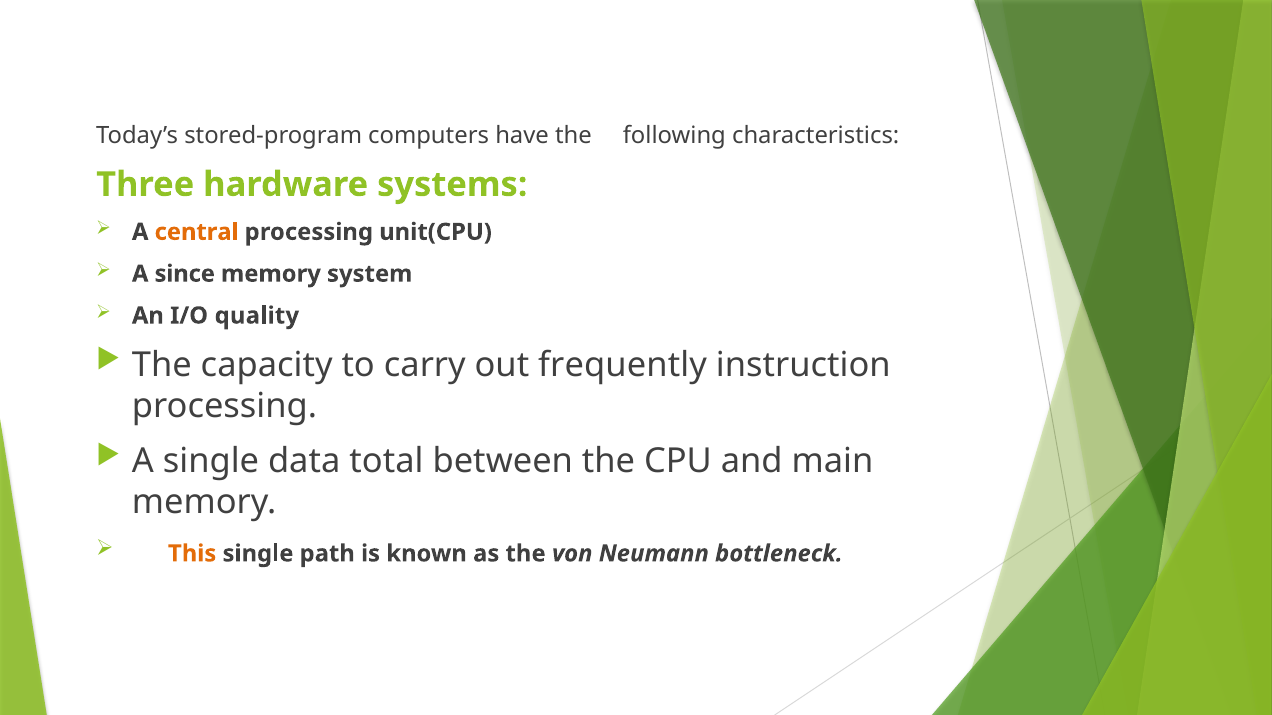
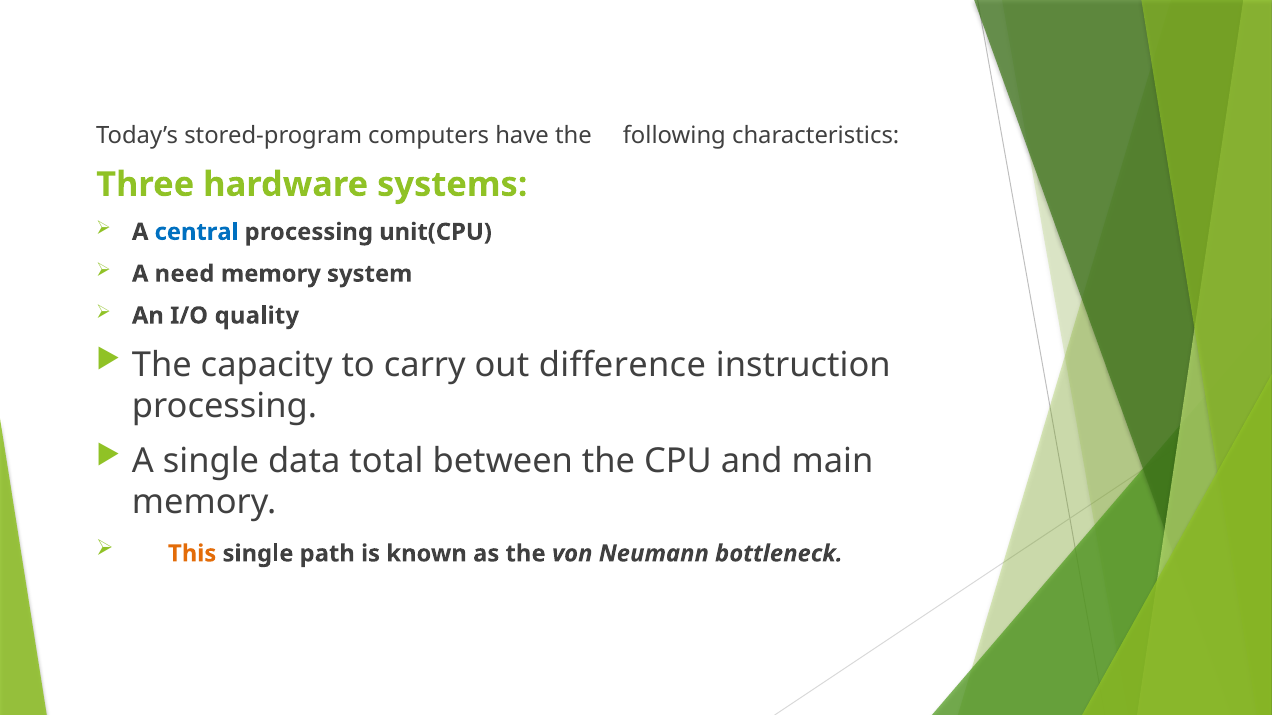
central colour: orange -> blue (197, 232)
since: since -> need (184, 274)
frequently: frequently -> difference (622, 365)
